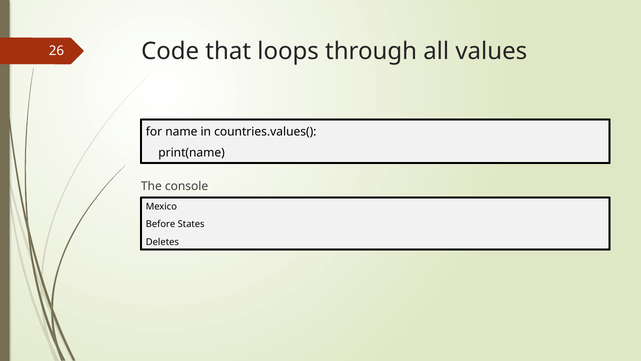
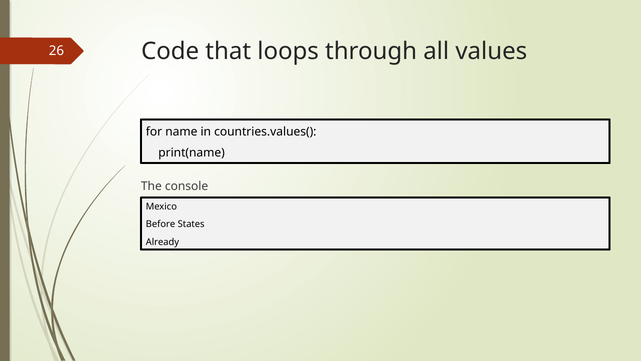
Deletes: Deletes -> Already (162, 242)
